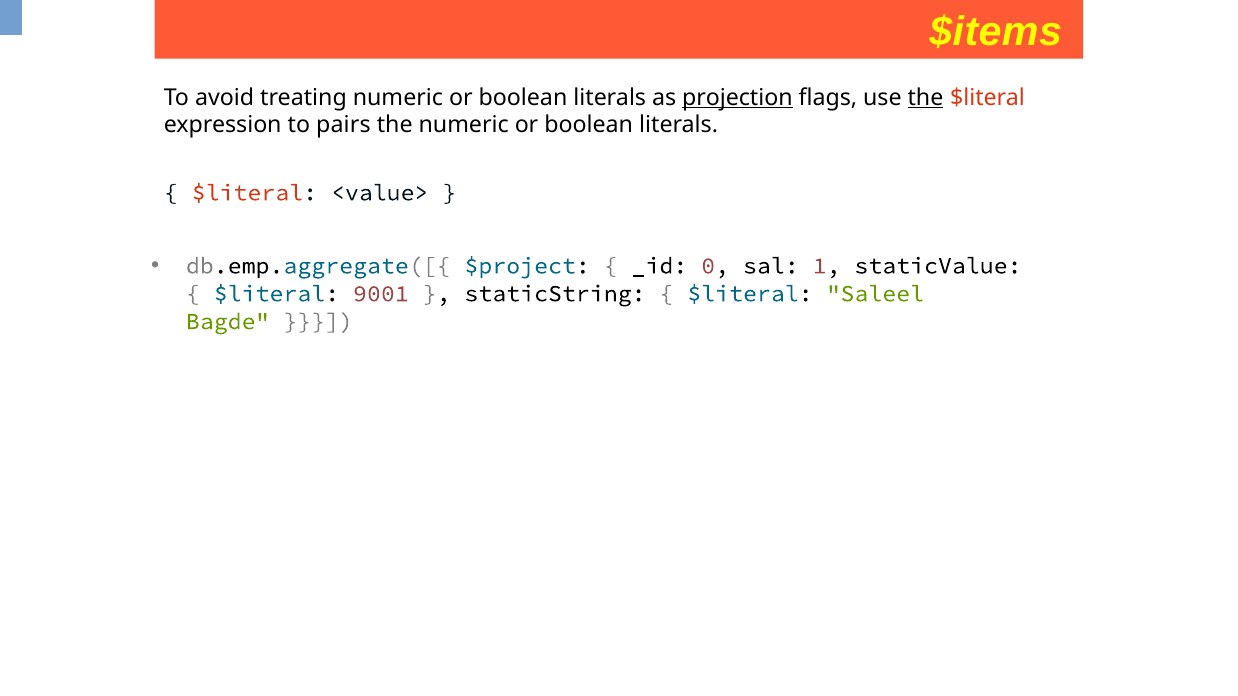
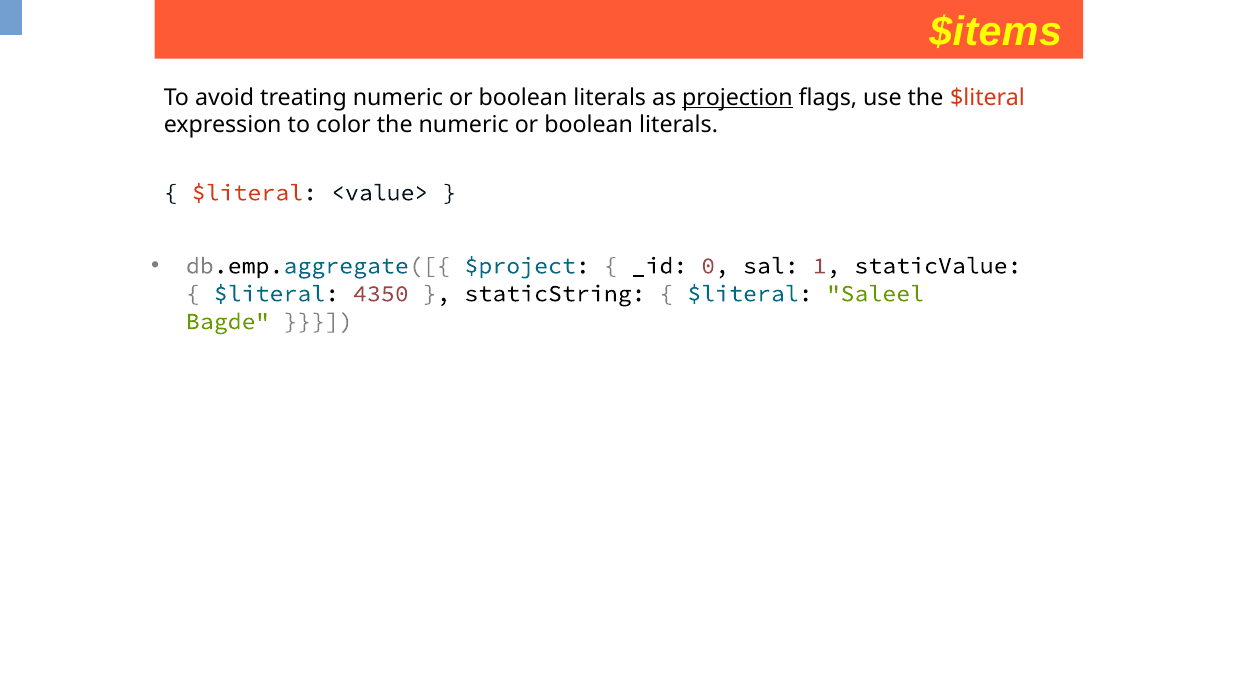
the underline: present -> none (925, 97)
pairs: pairs -> color (343, 125)
9001: 9001 -> 4350 (381, 294)
